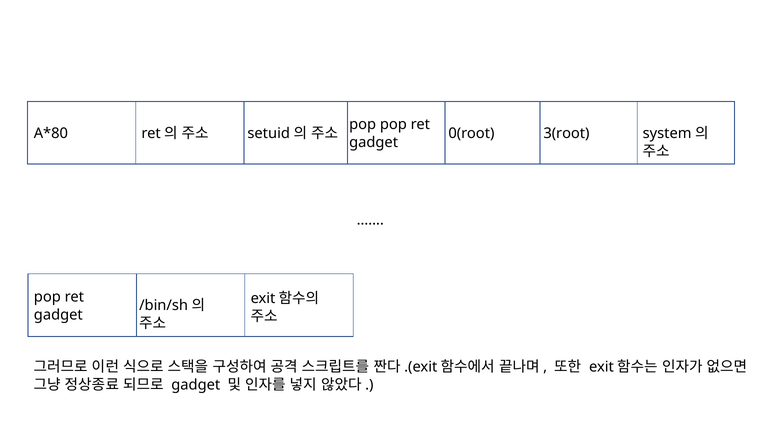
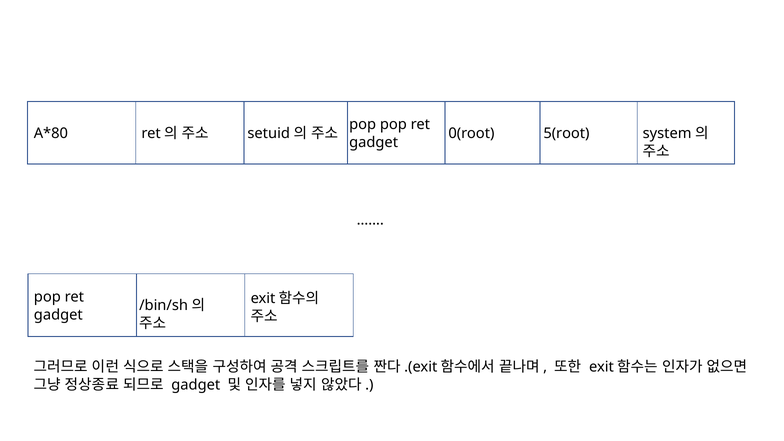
3(root: 3(root -> 5(root (566, 134)
